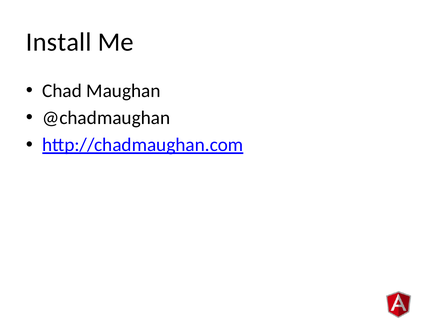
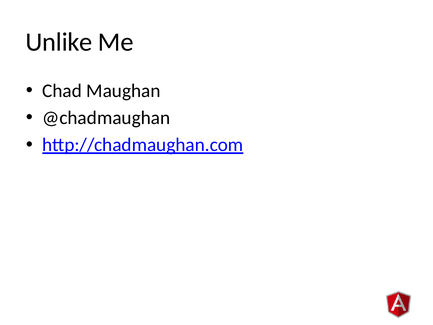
Install: Install -> Unlike (59, 42)
